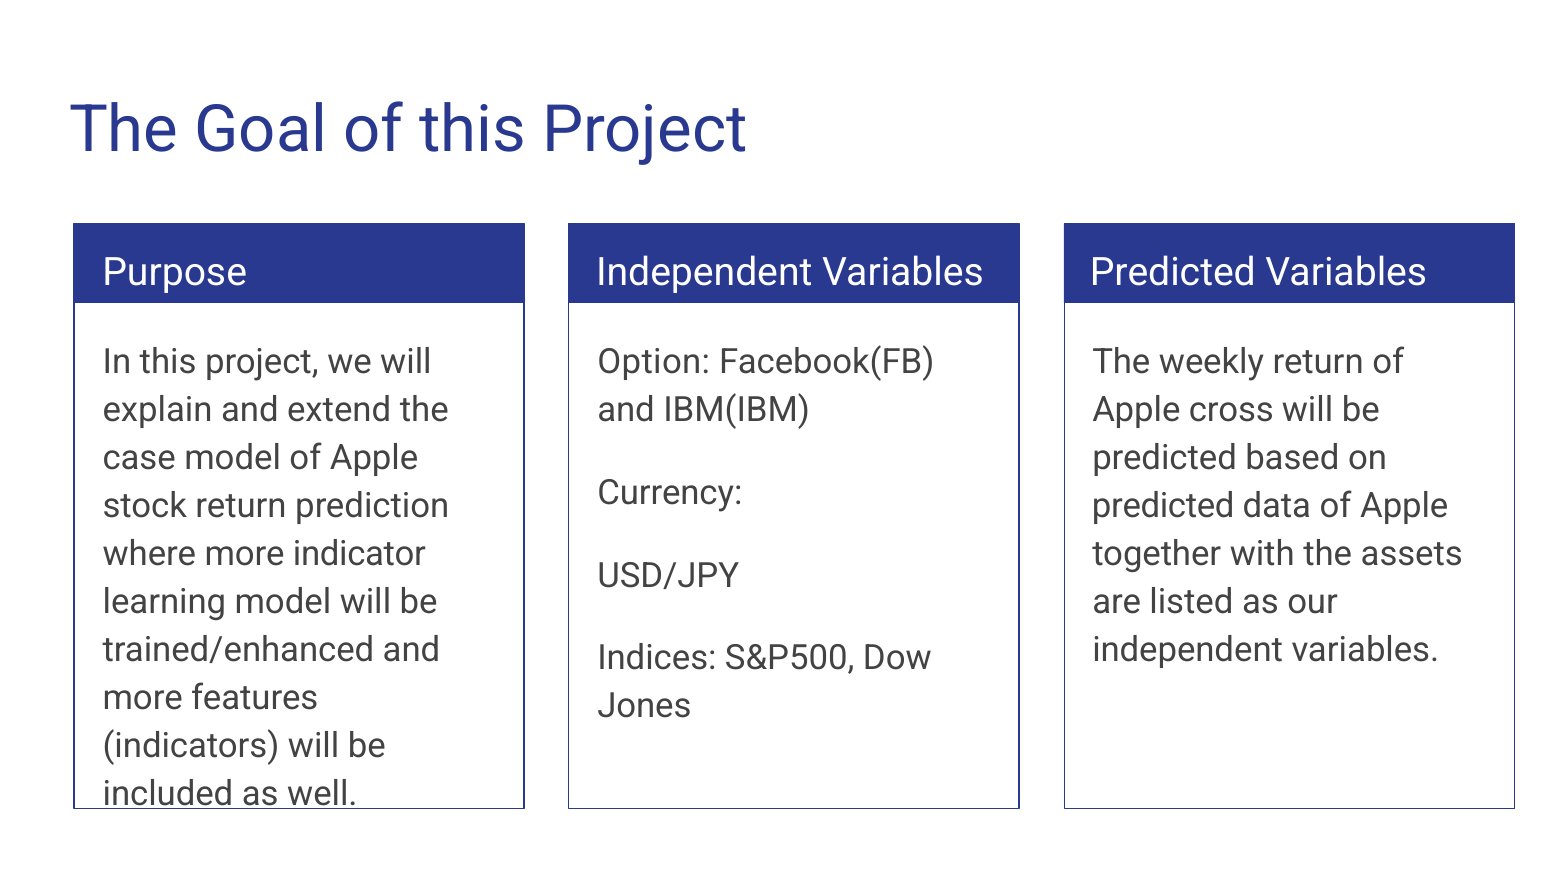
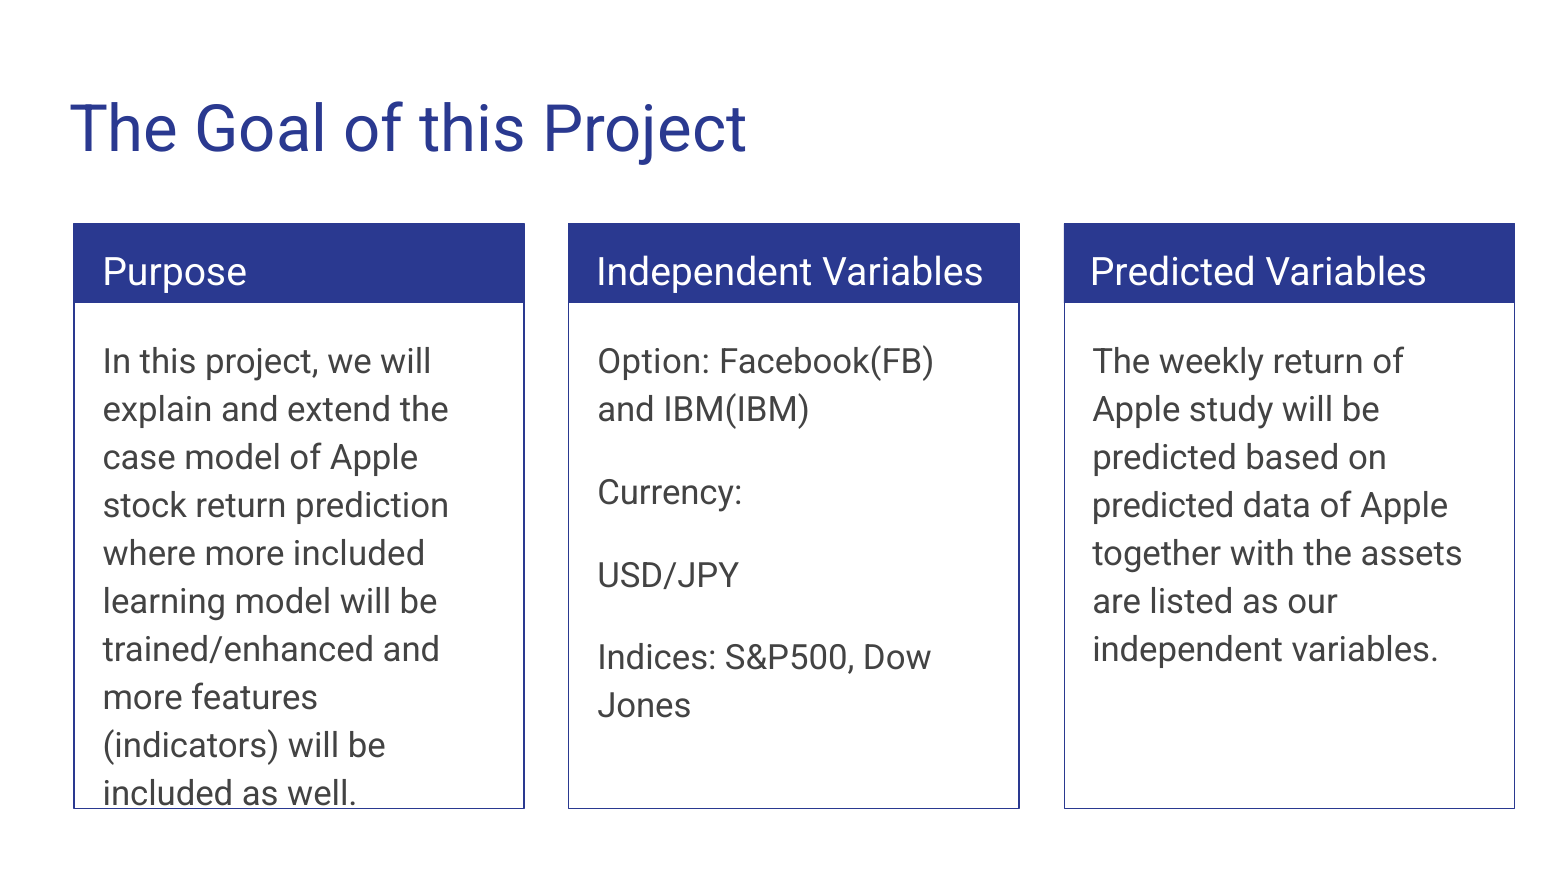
cross: cross -> study (1231, 410)
more indicator: indicator -> included (359, 554)
